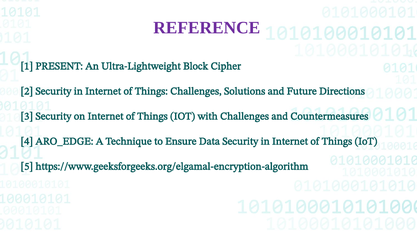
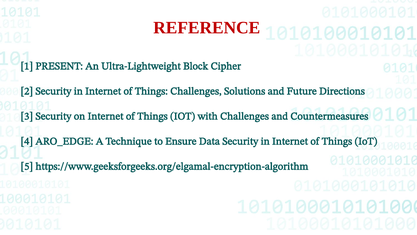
REFERENCE colour: purple -> red (207, 28)
